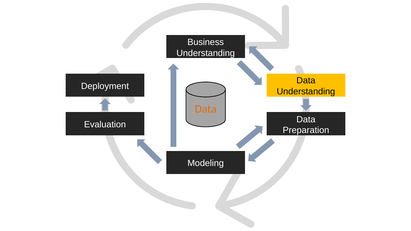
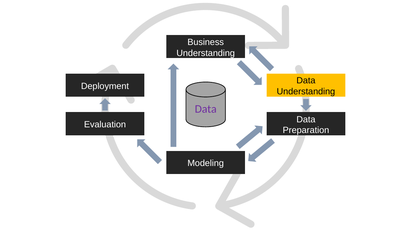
Data colour: orange -> purple (206, 109)
